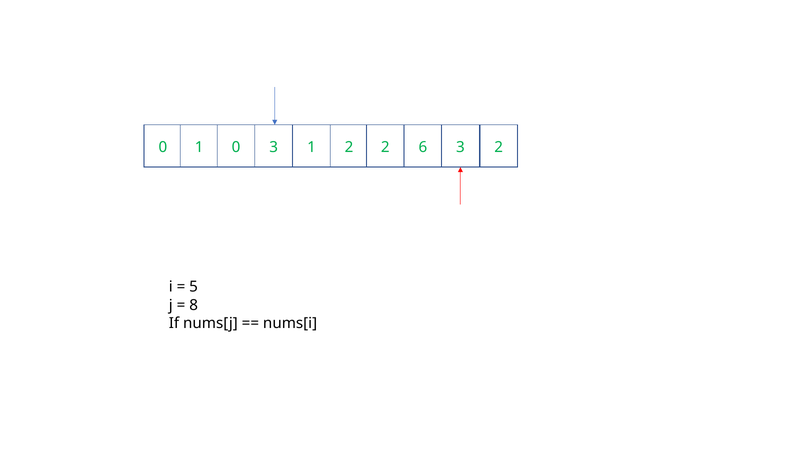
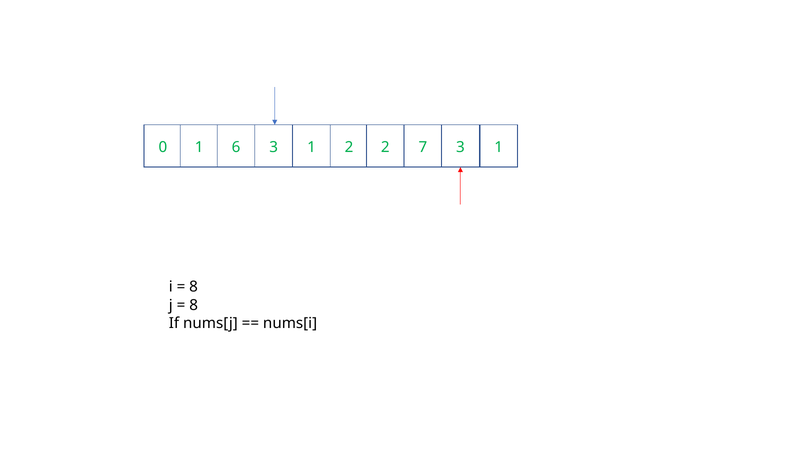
1 0: 0 -> 6 (236, 147)
6: 6 -> 7 (423, 147)
0 2: 2 -> 1 (499, 147)
5: 5 -> 8 (194, 287)
